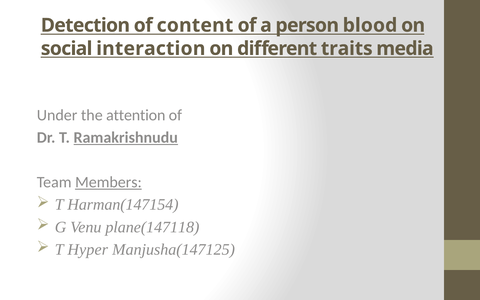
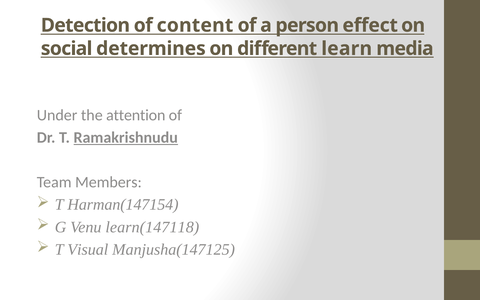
blood: blood -> effect (370, 25)
interaction: interaction -> determines (151, 49)
traits: traits -> learn (347, 49)
Members underline: present -> none (108, 182)
plane(147118: plane(147118 -> learn(147118 (152, 227)
Hyper: Hyper -> Visual (88, 249)
